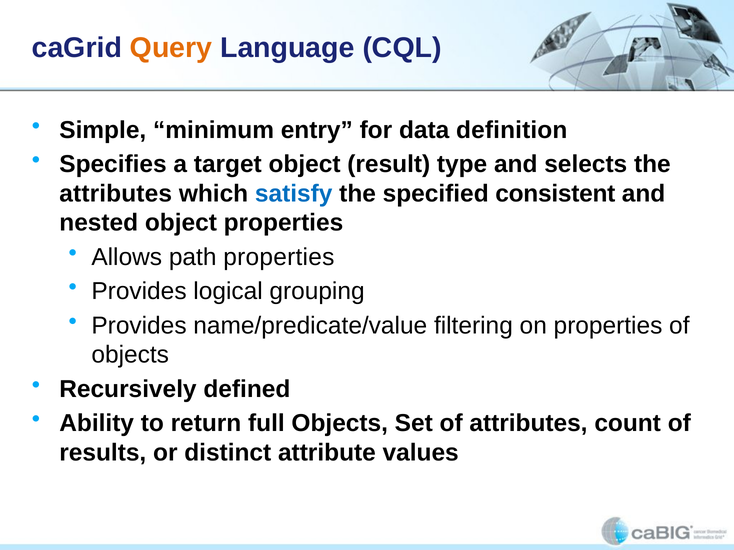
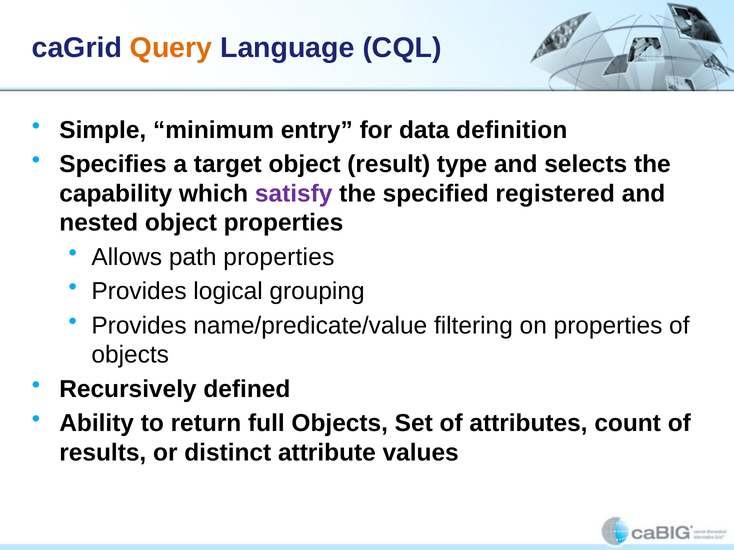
attributes: attributes -> capability (116, 194)
satisfy colour: blue -> purple (294, 194)
consistent: consistent -> registered (555, 194)
